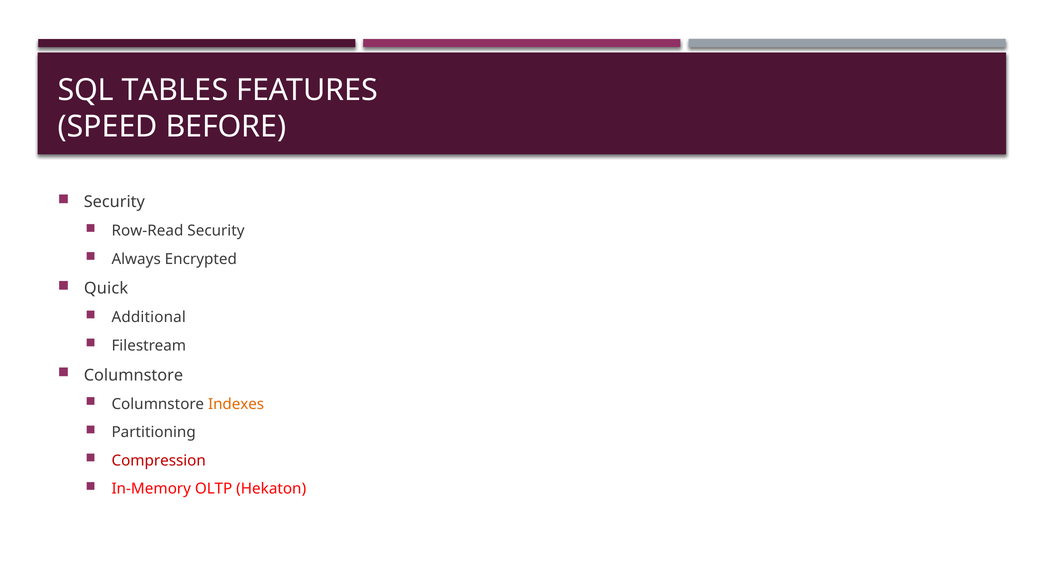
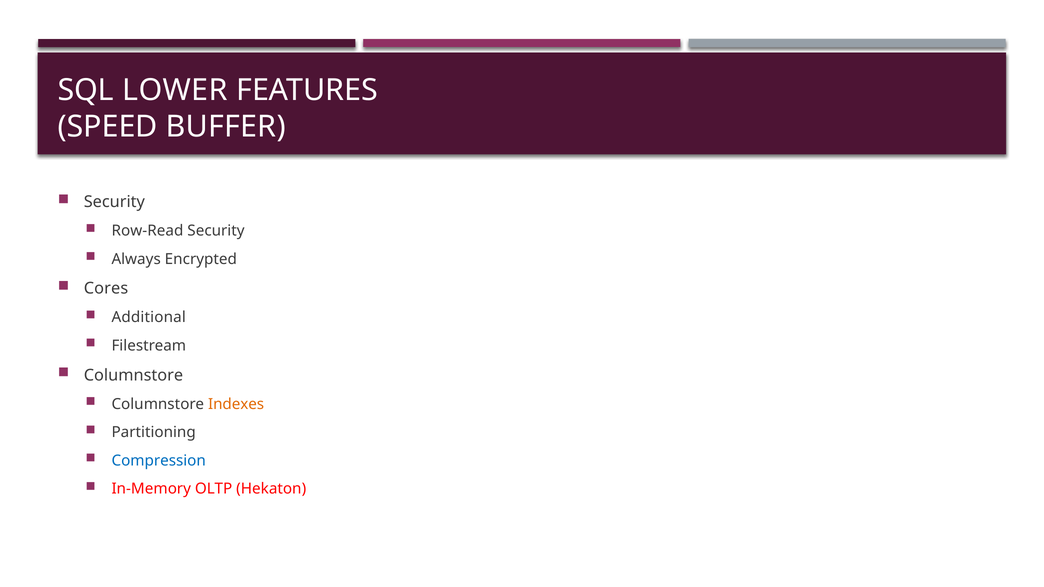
TABLES: TABLES -> LOWER (175, 90)
BEFORE: BEFORE -> BUFFER (226, 127)
Quick: Quick -> Cores (106, 289)
Compression colour: red -> blue (159, 461)
